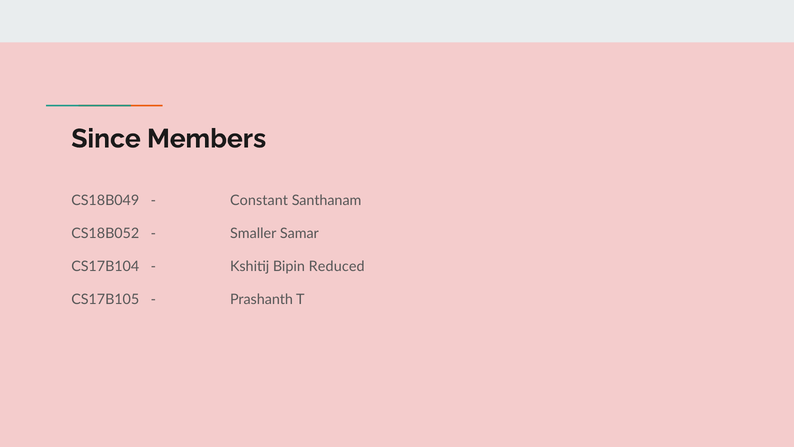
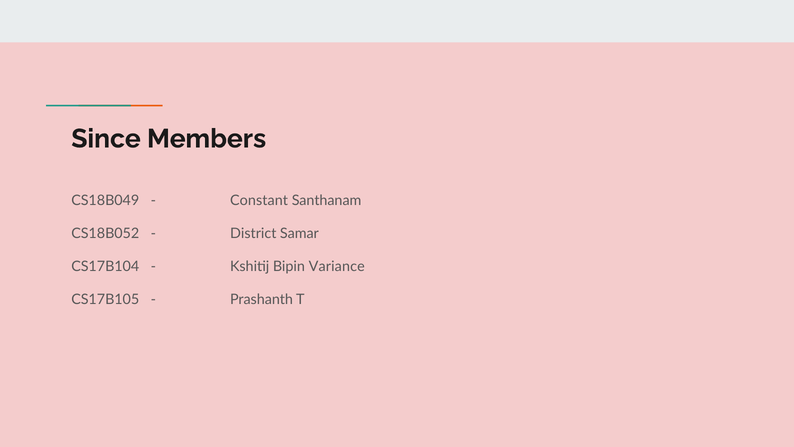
Smaller: Smaller -> District (253, 233)
Reduced: Reduced -> Variance (337, 266)
